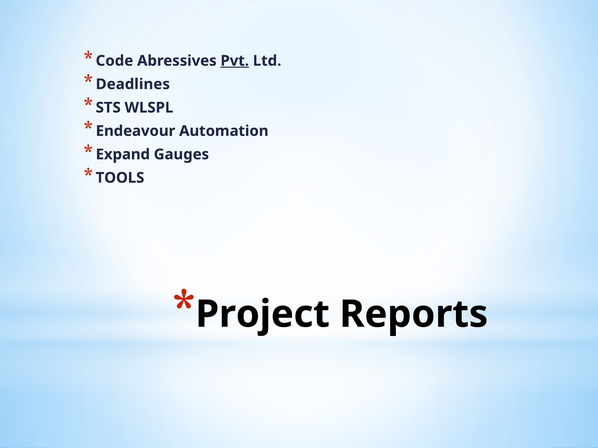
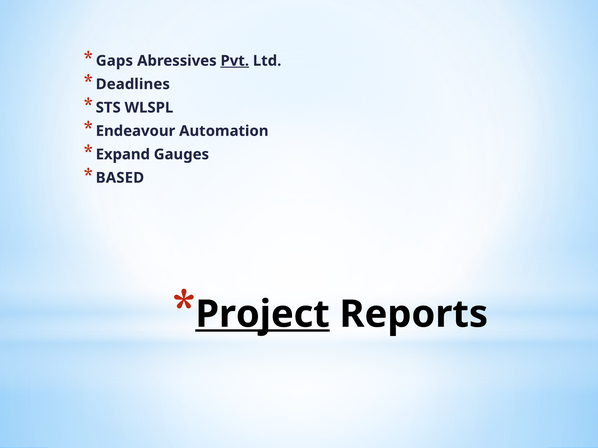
Code: Code -> Gaps (114, 61)
TOOLS: TOOLS -> BASED (120, 178)
Project underline: none -> present (263, 315)
